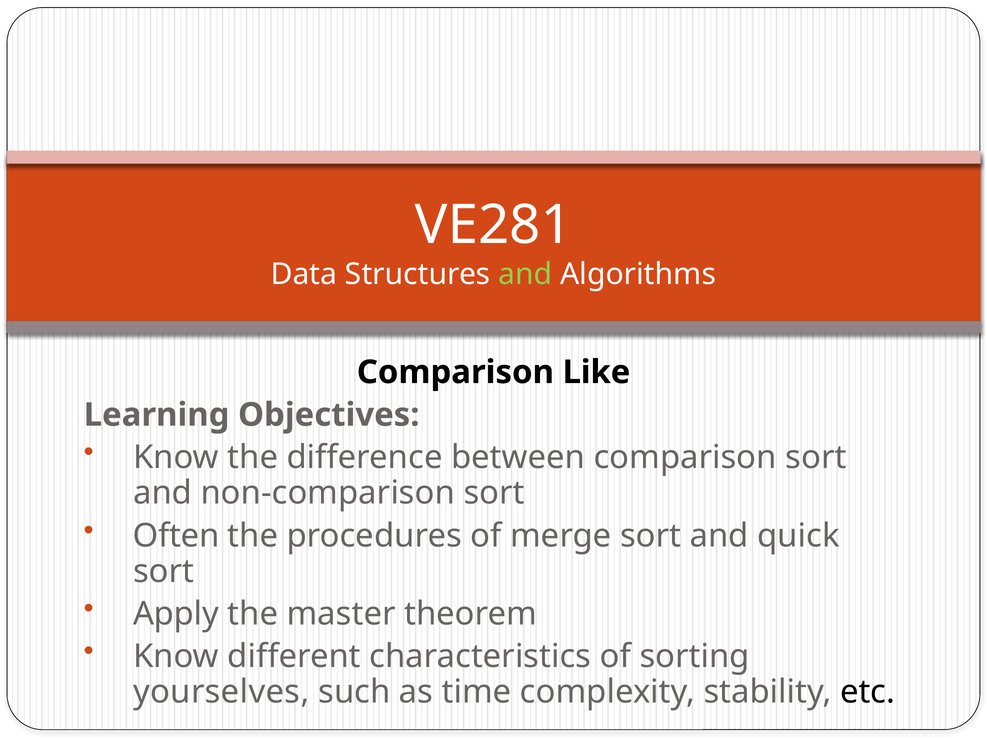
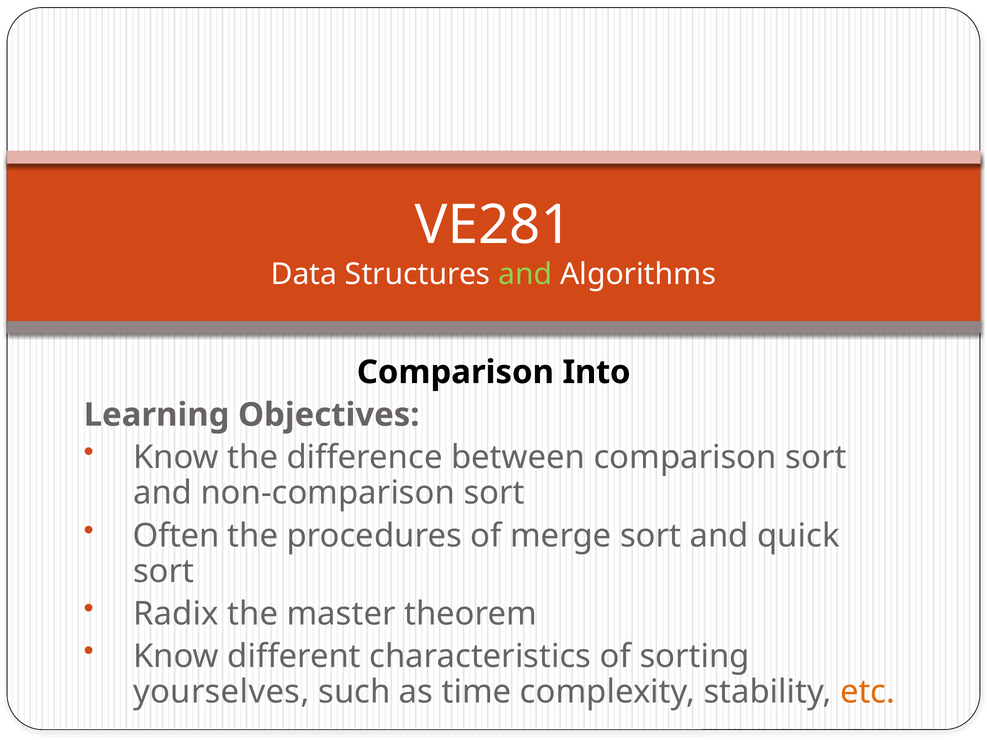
Like: Like -> Into (596, 372)
Apply: Apply -> Radix (176, 614)
etc colour: black -> orange (868, 692)
